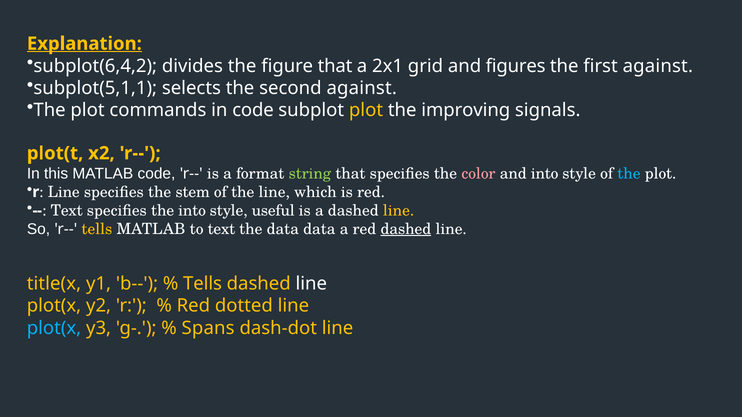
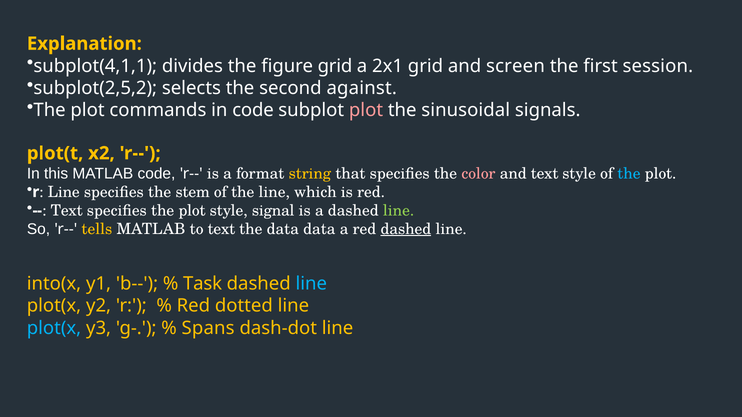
Explanation underline: present -> none (84, 44)
subplot(6,4,2: subplot(6,4,2 -> subplot(4,1,1 (95, 66)
figure that: that -> grid (335, 66)
figures: figures -> screen (515, 66)
first against: against -> session (658, 66)
subplot(5,1,1: subplot(5,1,1 -> subplot(2,5,2 (95, 88)
plot colour: yellow -> pink (366, 110)
improving: improving -> sinusoidal (466, 110)
string colour: light green -> yellow (310, 174)
and into: into -> text (545, 174)
specifies the into: into -> plot (192, 211)
useful: useful -> signal (273, 211)
line colour: yellow -> light green (399, 211)
title(x: title(x -> into(x (54, 284)
Tells: Tells -> Task (203, 284)
line colour: white -> light blue (311, 284)
